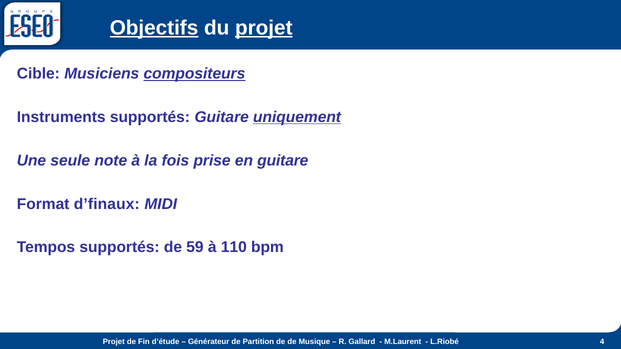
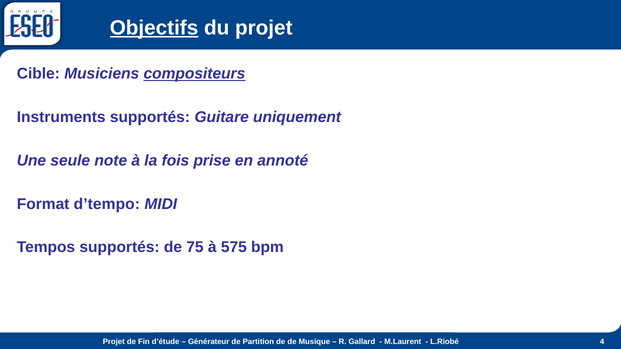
projet underline: present -> none (264, 28)
uniquement underline: present -> none (297, 117)
en guitare: guitare -> annoté (283, 161)
d’finaux: d’finaux -> d’tempo (107, 204)
59: 59 -> 75 (195, 248)
110: 110 -> 575 (234, 248)
